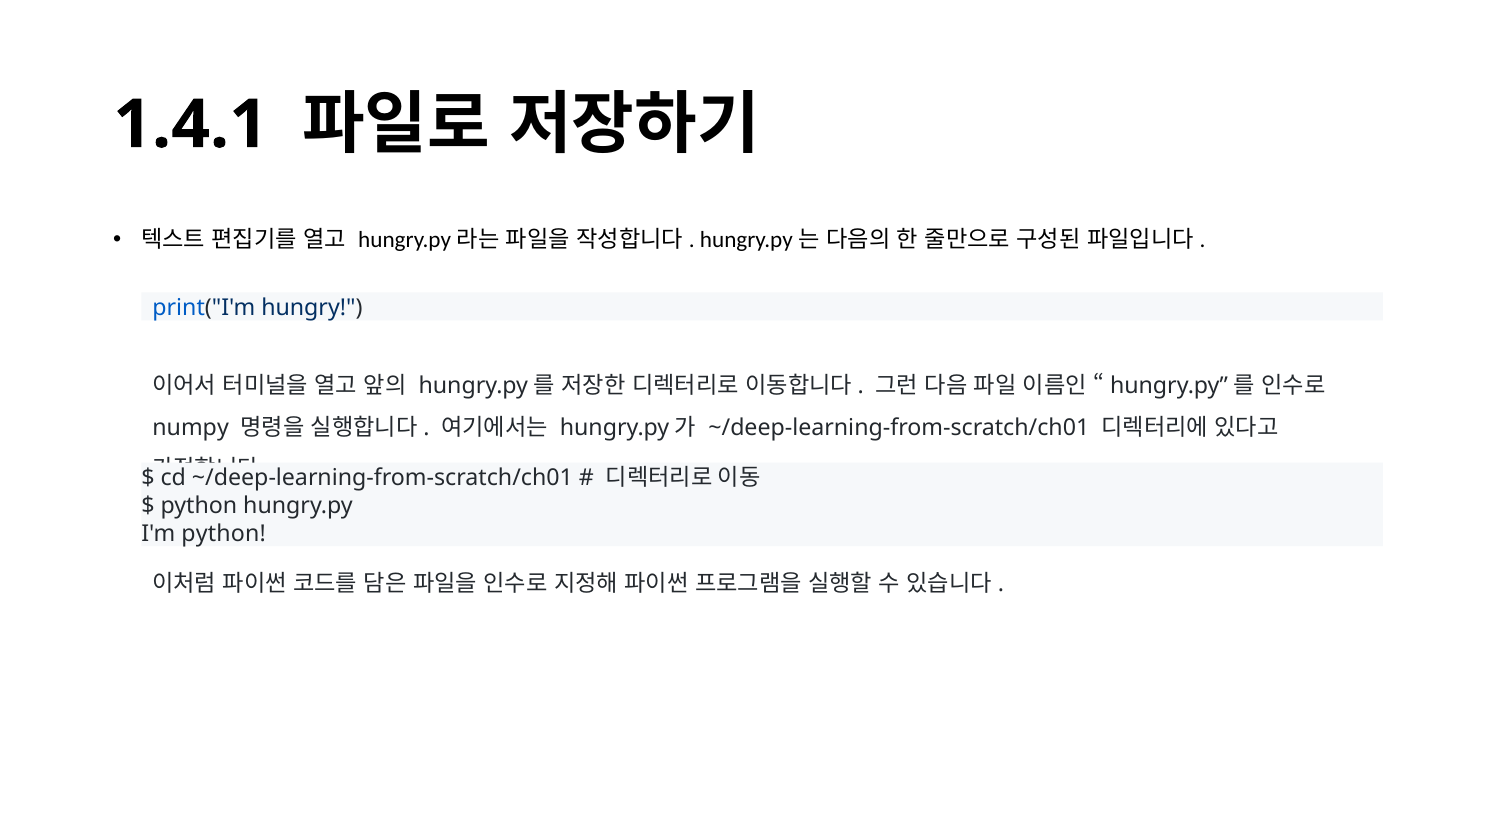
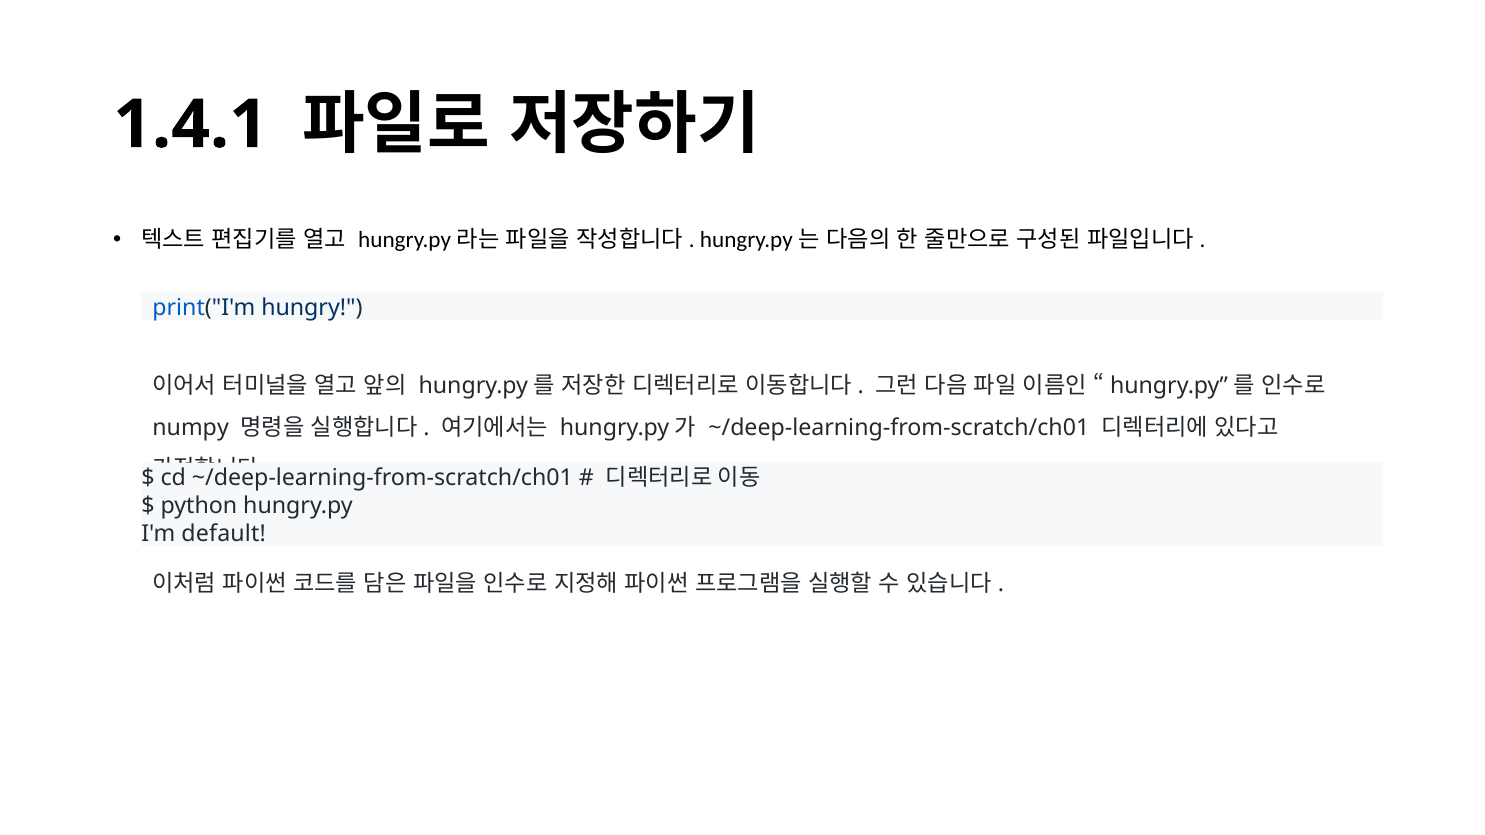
I'm python: python -> default (224, 534)
